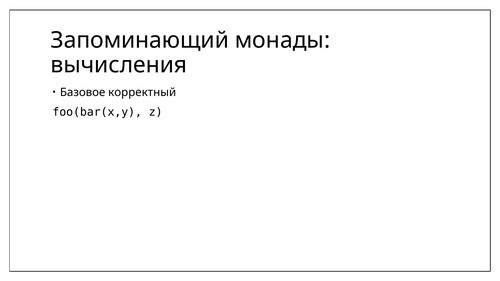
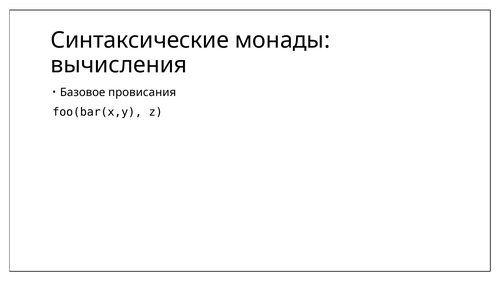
Запоминающий: Запоминающий -> Синтаксические (140, 40)
корректный: корректный -> провисания (142, 92)
